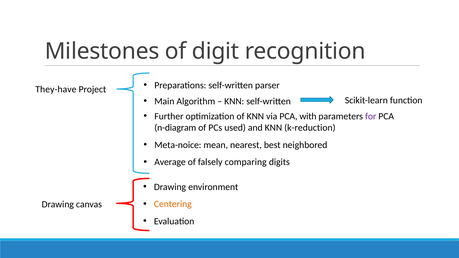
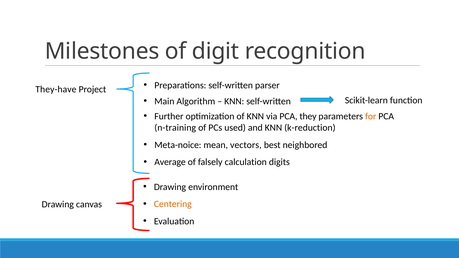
with: with -> they (308, 116)
for colour: purple -> orange (371, 116)
n-diagram: n-diagram -> n-training (175, 128)
nearest: nearest -> vectors (246, 145)
comparing: comparing -> calculation (246, 162)
